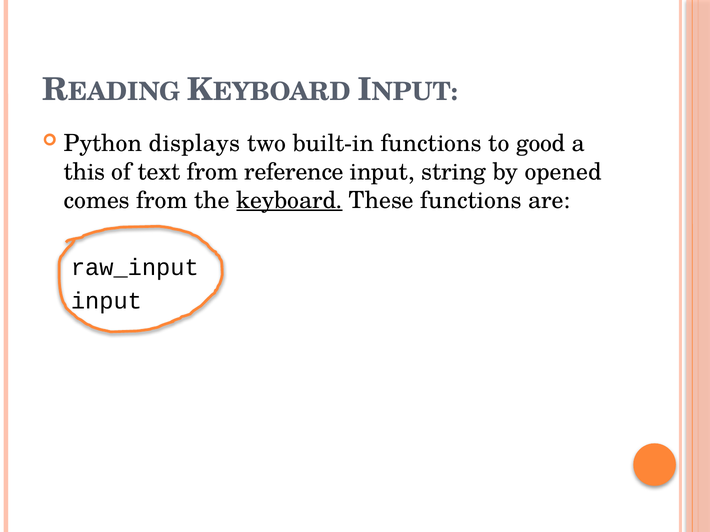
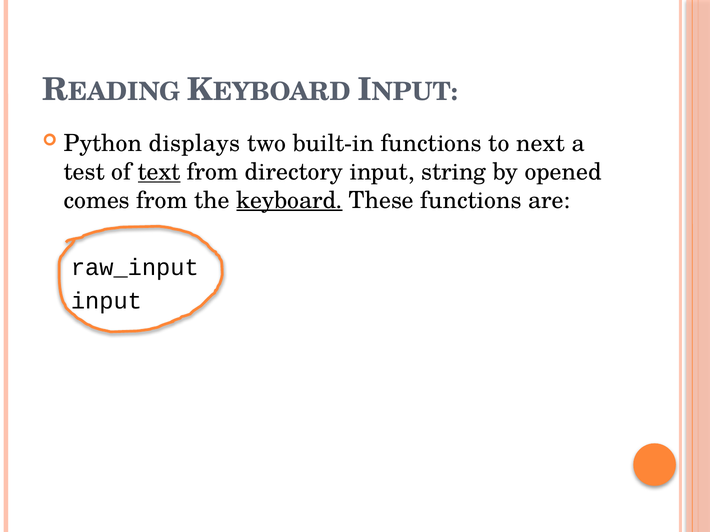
good: good -> next (540, 144)
this: this -> test (84, 172)
text underline: none -> present (159, 172)
reference: reference -> directory (294, 172)
